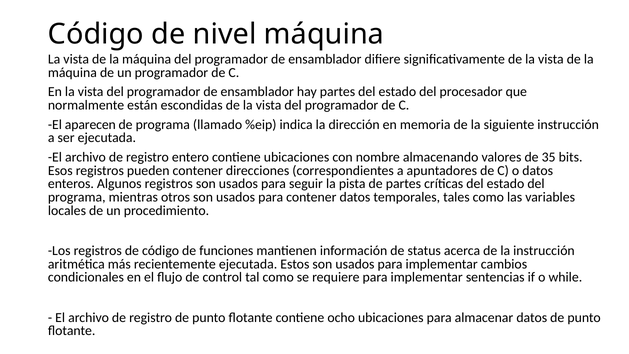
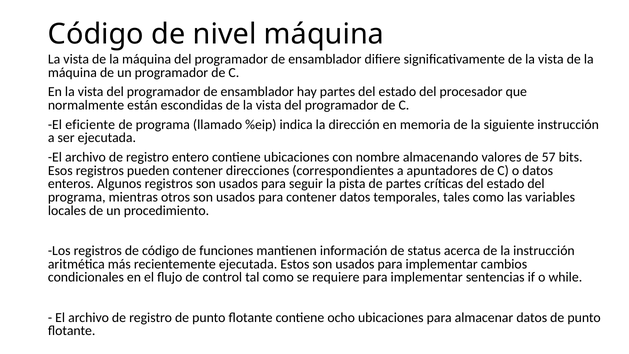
aparecen: aparecen -> eficiente (90, 124)
35: 35 -> 57 (549, 157)
